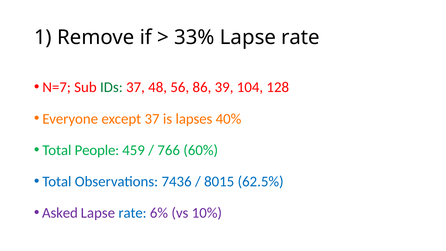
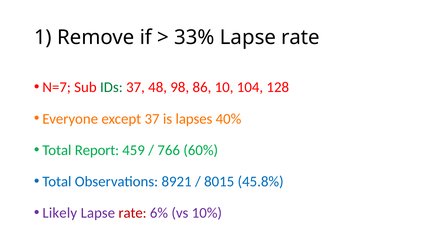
56: 56 -> 98 (180, 87)
39: 39 -> 10 (224, 87)
People: People -> Report (97, 150)
7436: 7436 -> 8921 (177, 182)
62.5%: 62.5% -> 45.8% (261, 182)
Asked: Asked -> Likely (60, 213)
rate colour: blue -> red (133, 213)
